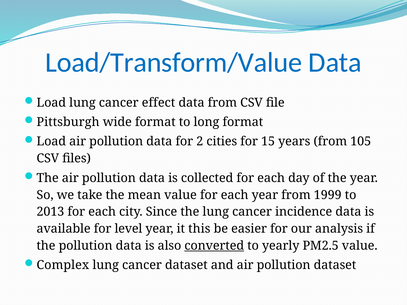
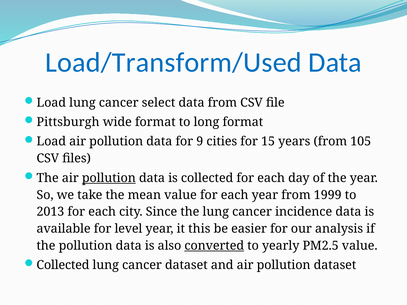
Load/Transform/Value: Load/Transform/Value -> Load/Transform/Used (173, 62)
effect: effect -> select (159, 103)
2: 2 -> 9 (200, 142)
pollution underline: none -> present (109, 178)
Complex: Complex -> Collected (63, 265)
